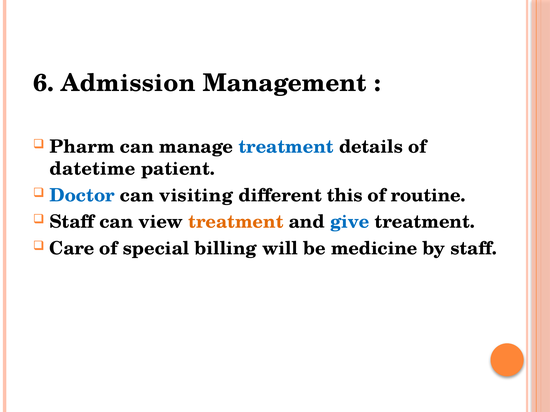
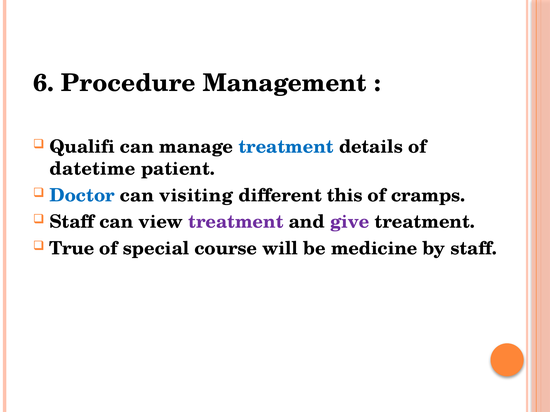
Admission: Admission -> Procedure (128, 83)
Pharm: Pharm -> Qualifi (82, 147)
routine: routine -> cramps (428, 196)
treatment colour: orange -> purple (236, 222)
give colour: blue -> purple (350, 222)
Care: Care -> True (72, 249)
billing: billing -> course (226, 249)
